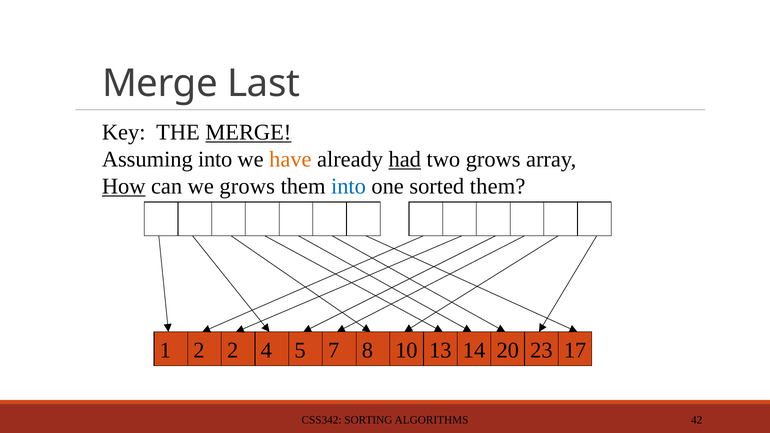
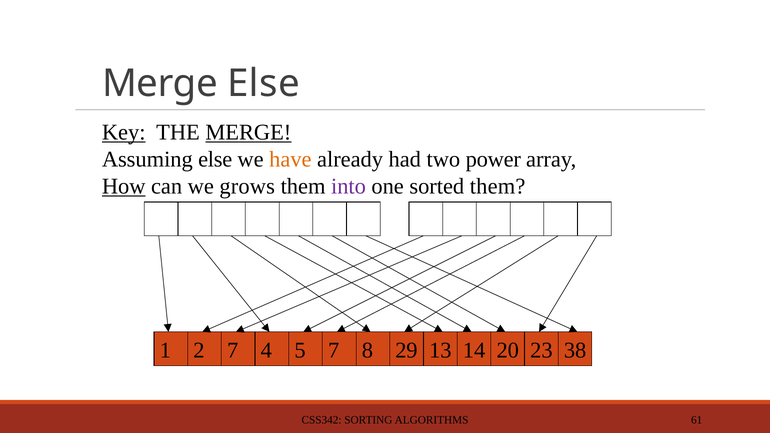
Merge Last: Last -> Else (263, 84)
Key underline: none -> present (124, 132)
Assuming into: into -> else (215, 159)
had underline: present -> none (405, 159)
two grows: grows -> power (493, 159)
into colour: blue -> purple (348, 186)
2 2: 2 -> 7 (233, 350)
10: 10 -> 29 (406, 350)
17: 17 -> 38 (575, 350)
42: 42 -> 61 (697, 420)
